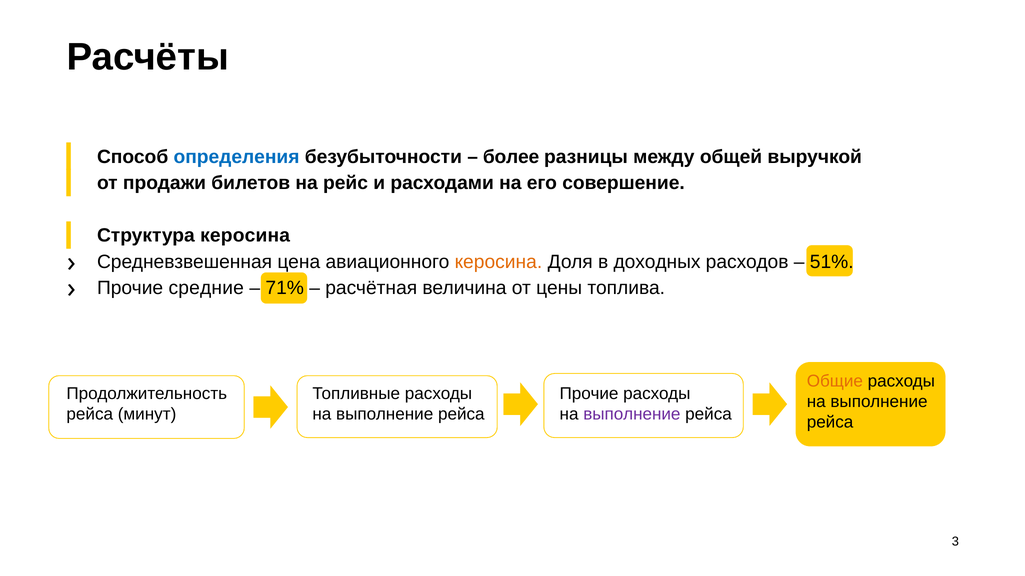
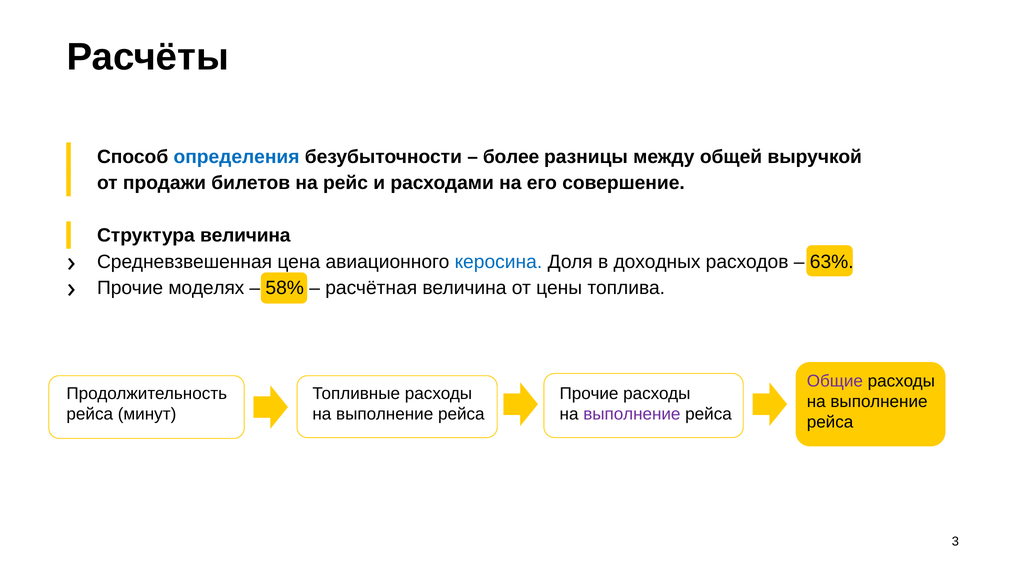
Структура керосина: керосина -> величина (245, 236)
керосина colour: orange -> blue (498, 262)
51%: 51% -> 63% (832, 262)
средние: средние -> моделях (206, 288)
71%: 71% -> 58% (285, 288)
Общие colour: orange -> purple (835, 382)
